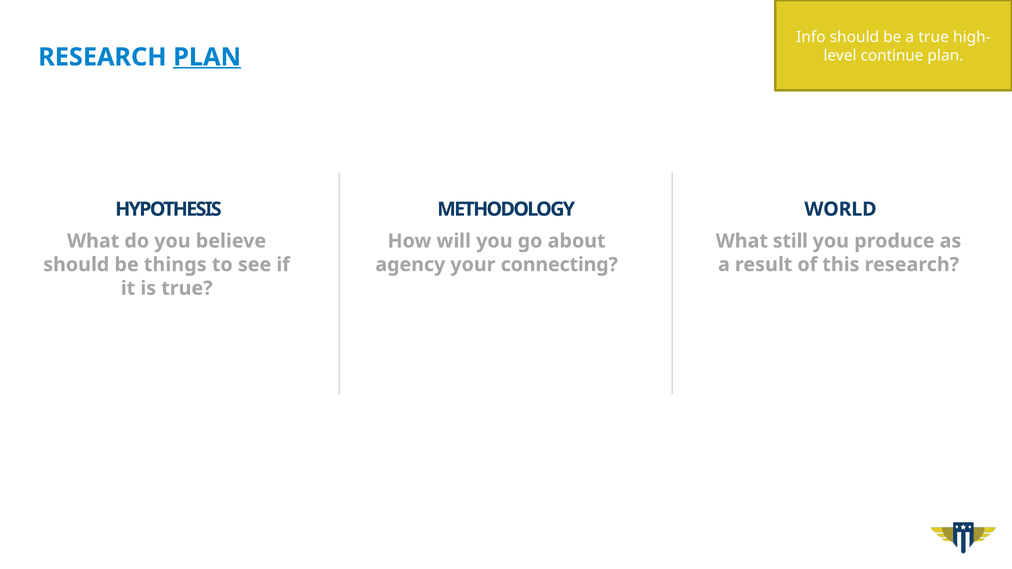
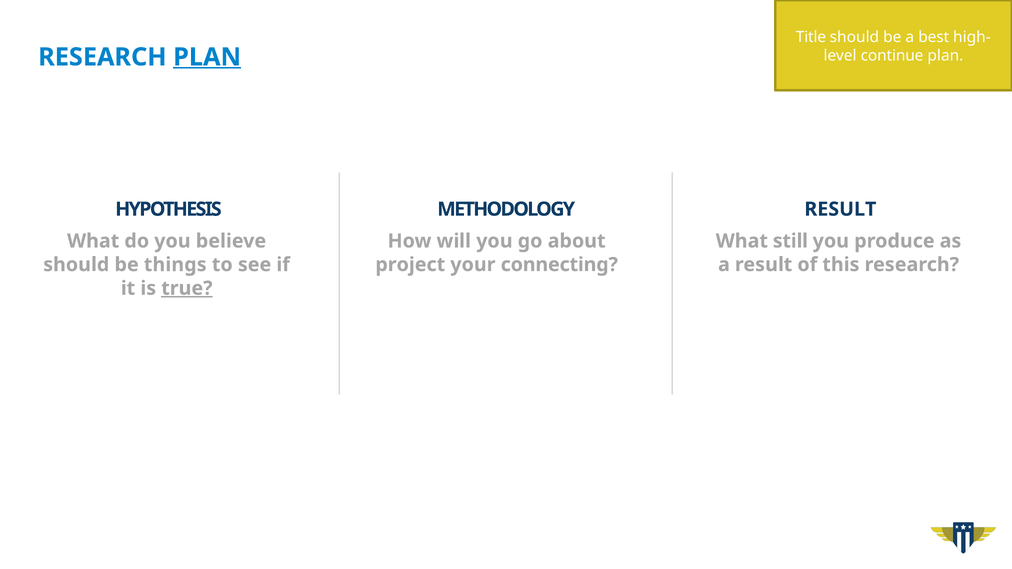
Info: Info -> Title (811, 37)
a true: true -> best (934, 37)
METHODOLOGY WORLD: WORLD -> RESULT (840, 209)
agency: agency -> project (410, 265)
true underline: none -> present (187, 288)
